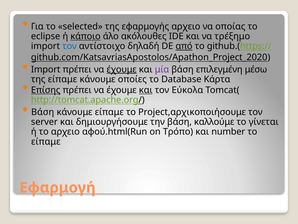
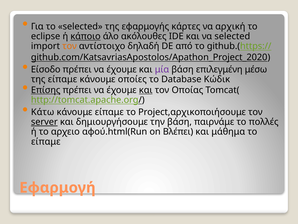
εφαρμογής αρχειο: αρχειο -> κάρτες (186, 26)
οποίας: οποίας -> αρχική (230, 26)
να τρέξημο: τρέξημο -> selected (232, 36)
τον colour: blue -> orange (69, 46)
από underline: present -> none (184, 46)
Import: Import -> Είσοδο (46, 69)
έχουμε underline: present -> none (122, 69)
Κάρτα: Κάρτα -> Κώδικ (217, 79)
Εύκολα: Εύκολα -> Οποίας (187, 90)
Bάση: Bάση -> Κάτω (43, 112)
server underline: none -> present (44, 122)
καλλούμε: καλλούμε -> παιρνάμε (214, 122)
γίνεται: γίνεται -> πολλές (264, 122)
Τρόπο: Τρόπο -> Βλέπει (178, 131)
number: number -> μάθημα (228, 131)
